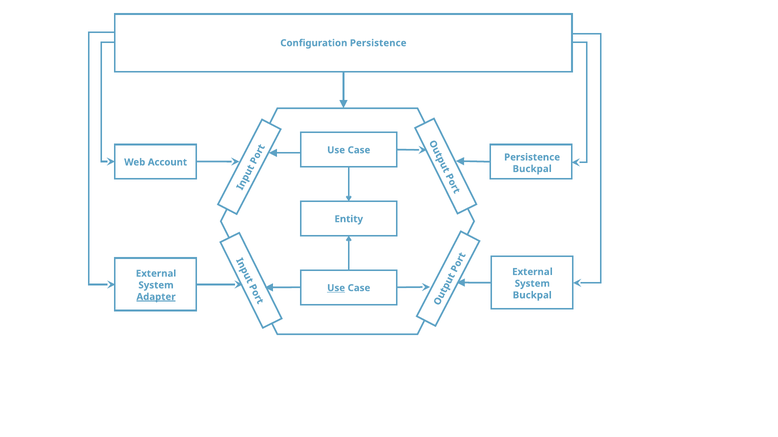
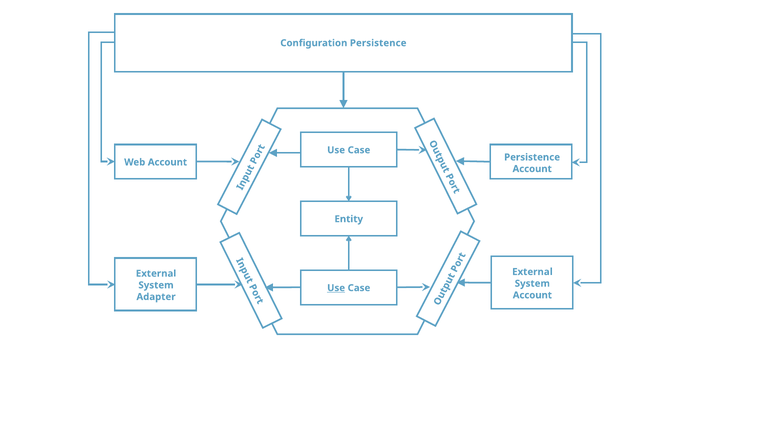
Buckpal: Buckpal -> Account (532, 169)
Buckpal: Buckpal -> Account (532, 296)
Adapter underline: present -> none (156, 297)
